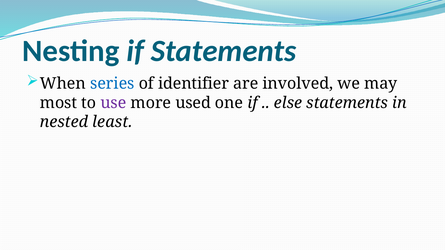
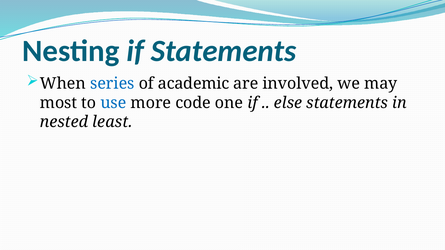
identifier: identifier -> academic (194, 84)
use colour: purple -> blue (113, 103)
used: used -> code (193, 103)
